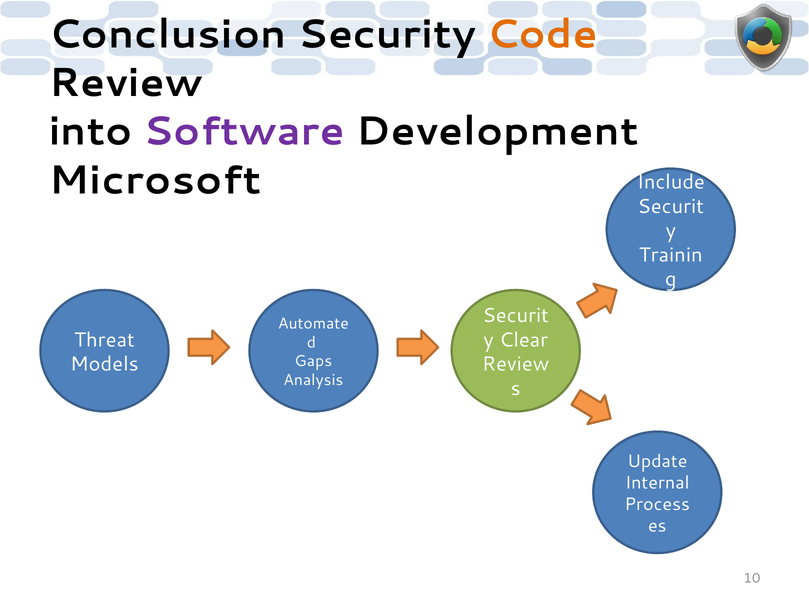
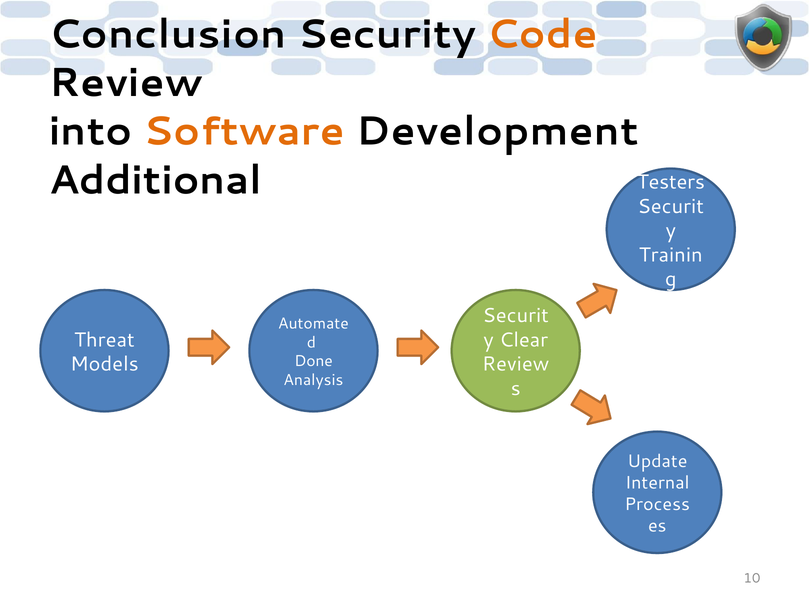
Software colour: purple -> orange (244, 132)
Microsoft: Microsoft -> Additional (155, 180)
Include: Include -> Testers (671, 182)
Gaps: Gaps -> Done (313, 361)
